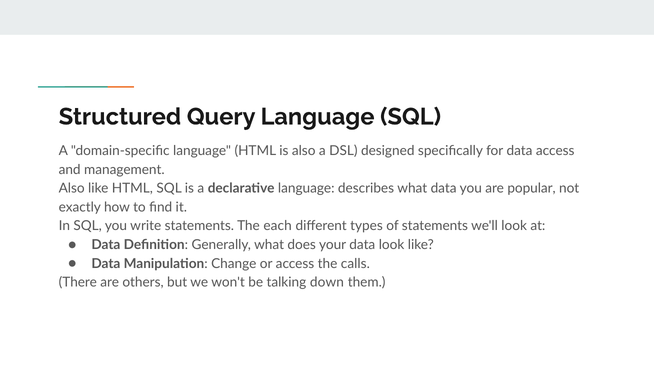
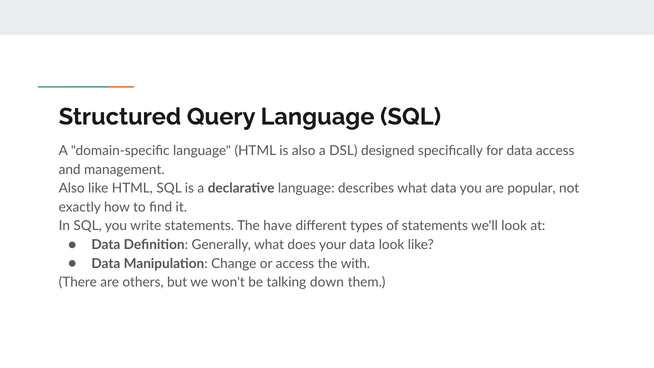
each: each -> have (278, 226)
calls: calls -> with (355, 263)
